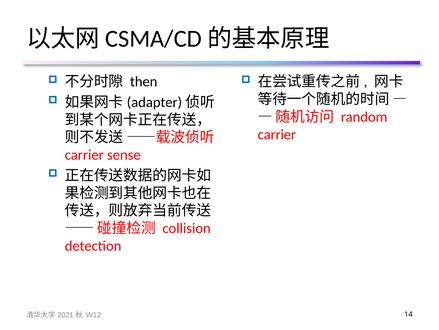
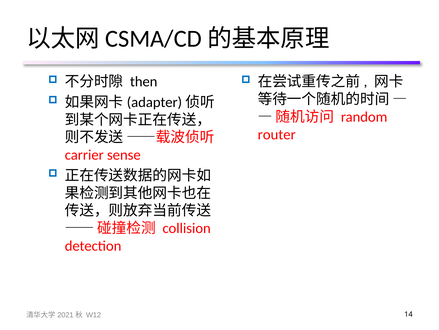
carrier: carrier -> router (277, 134)
